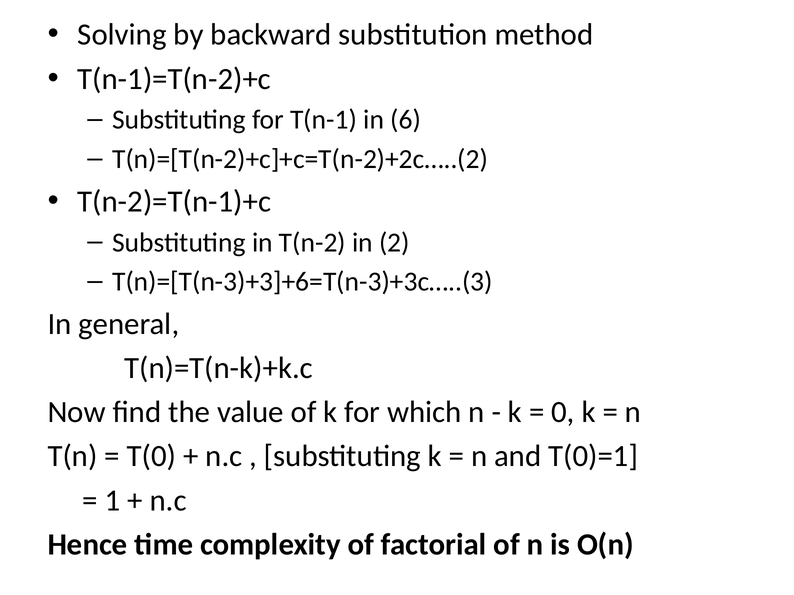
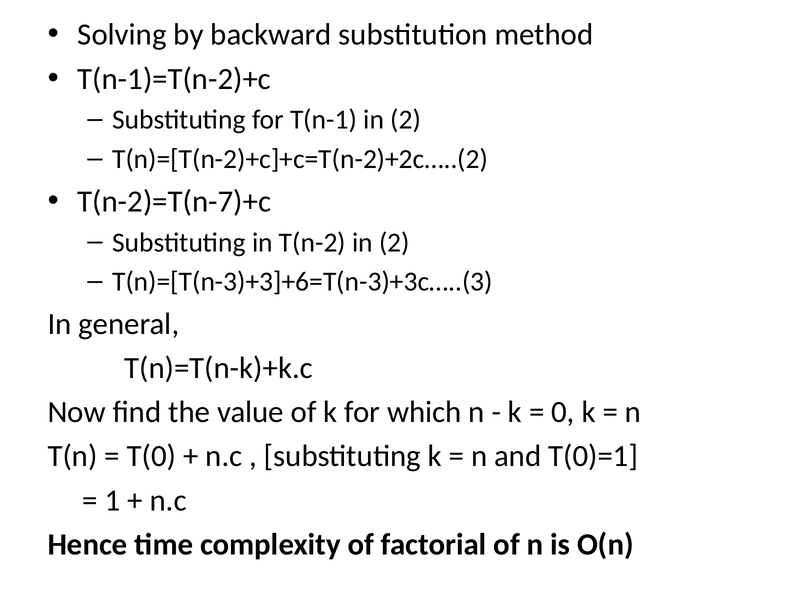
T(n-1 in 6: 6 -> 2 (406, 120)
T(n-2)=T(n-1)+c: T(n-2)=T(n-1)+c -> T(n-2)=T(n-7)+c (174, 202)
